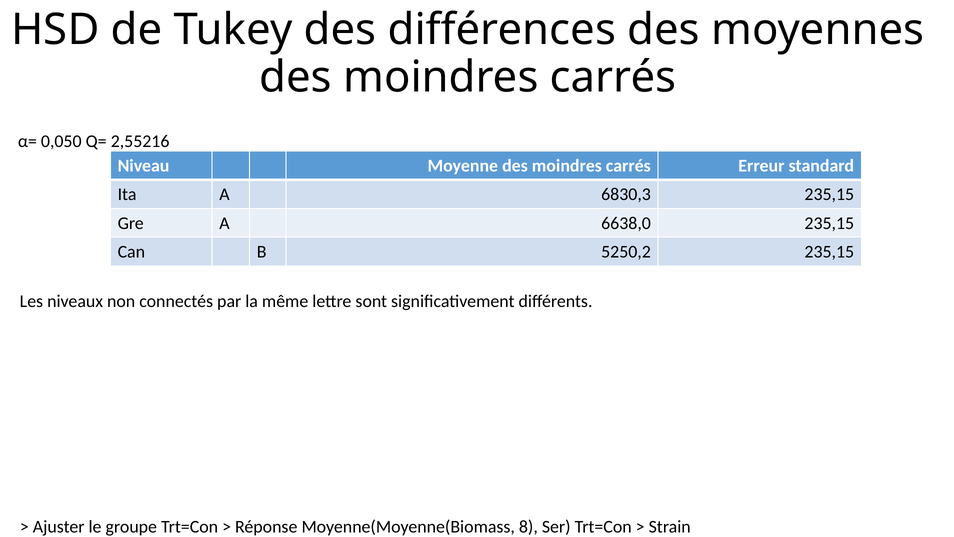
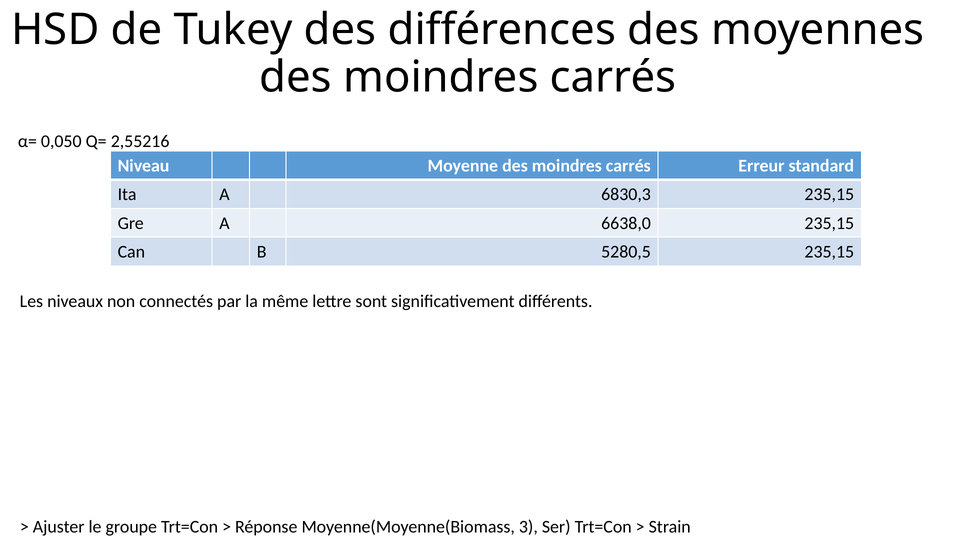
5250,2: 5250,2 -> 5280,5 (626, 252)
8: 8 -> 3 (528, 527)
